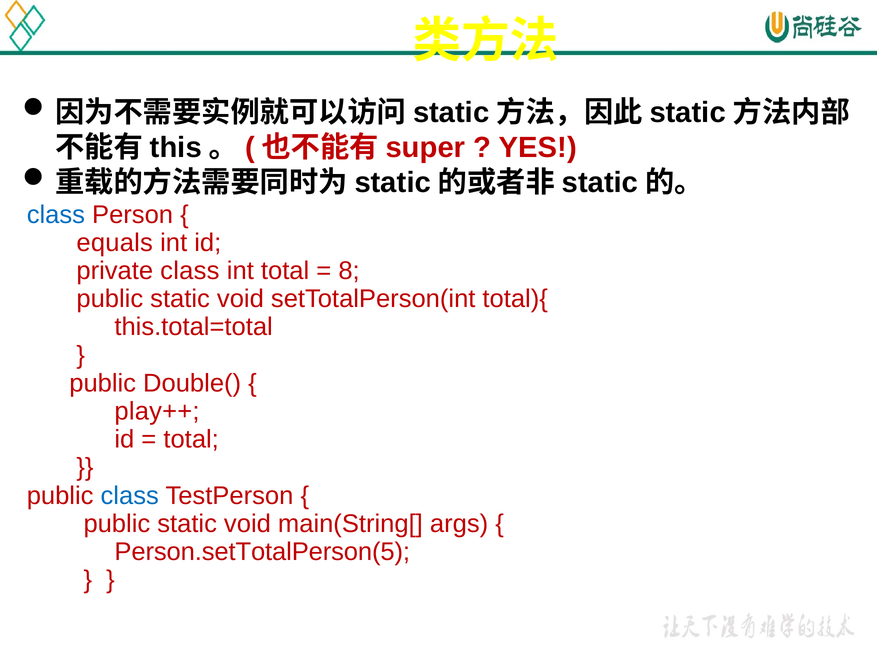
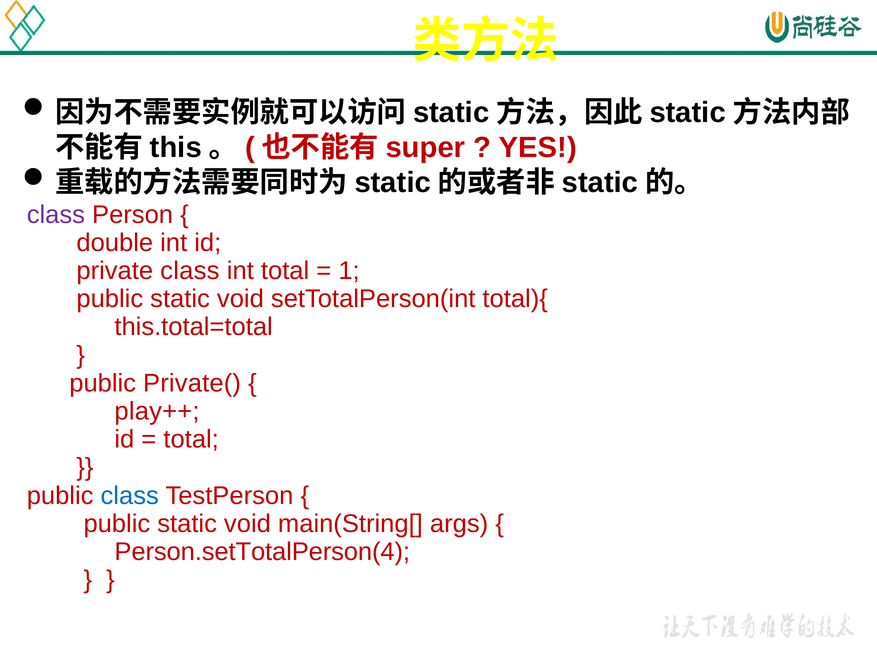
class colour: blue -> purple (56, 215)
equals: equals -> double (115, 243)
8: 8 -> 1 (349, 271)
Double(: Double( -> Private( (192, 384)
Person.setTotalPerson(5: Person.setTotalPerson(5 -> Person.setTotalPerson(4 (262, 552)
